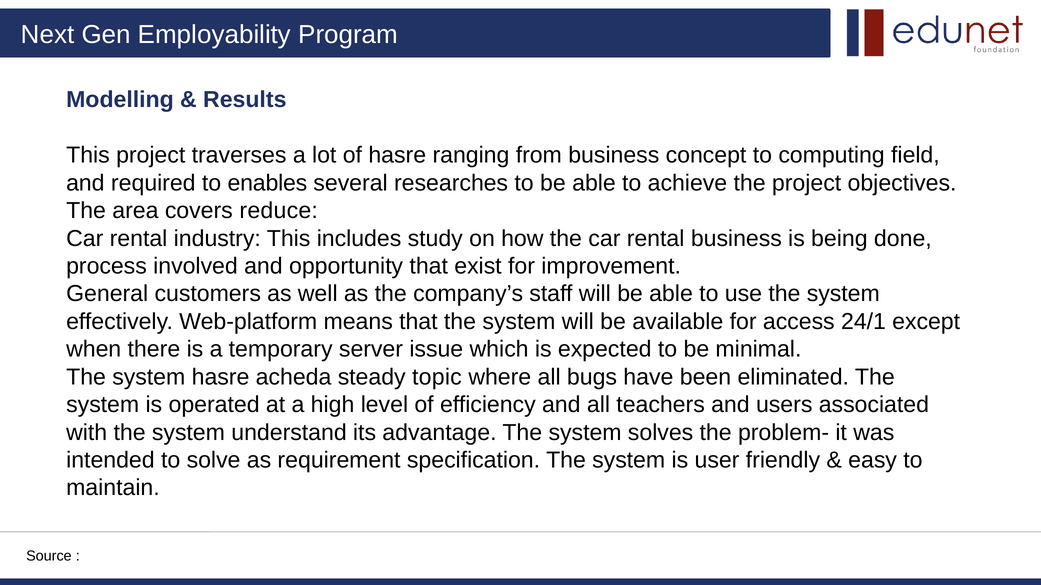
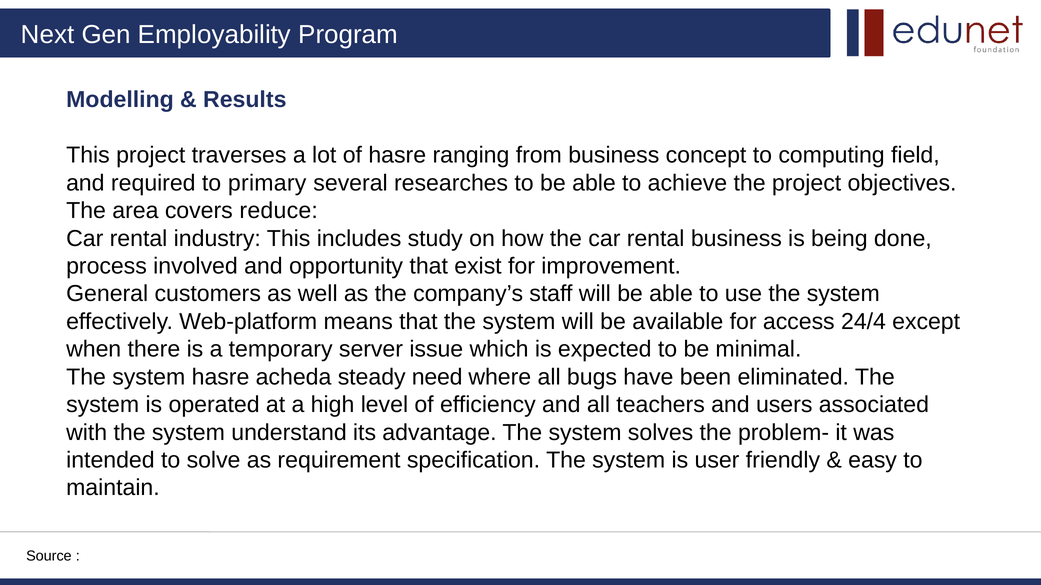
enables: enables -> primary (267, 183)
24/1: 24/1 -> 24/4 (864, 322)
topic: topic -> need (437, 377)
